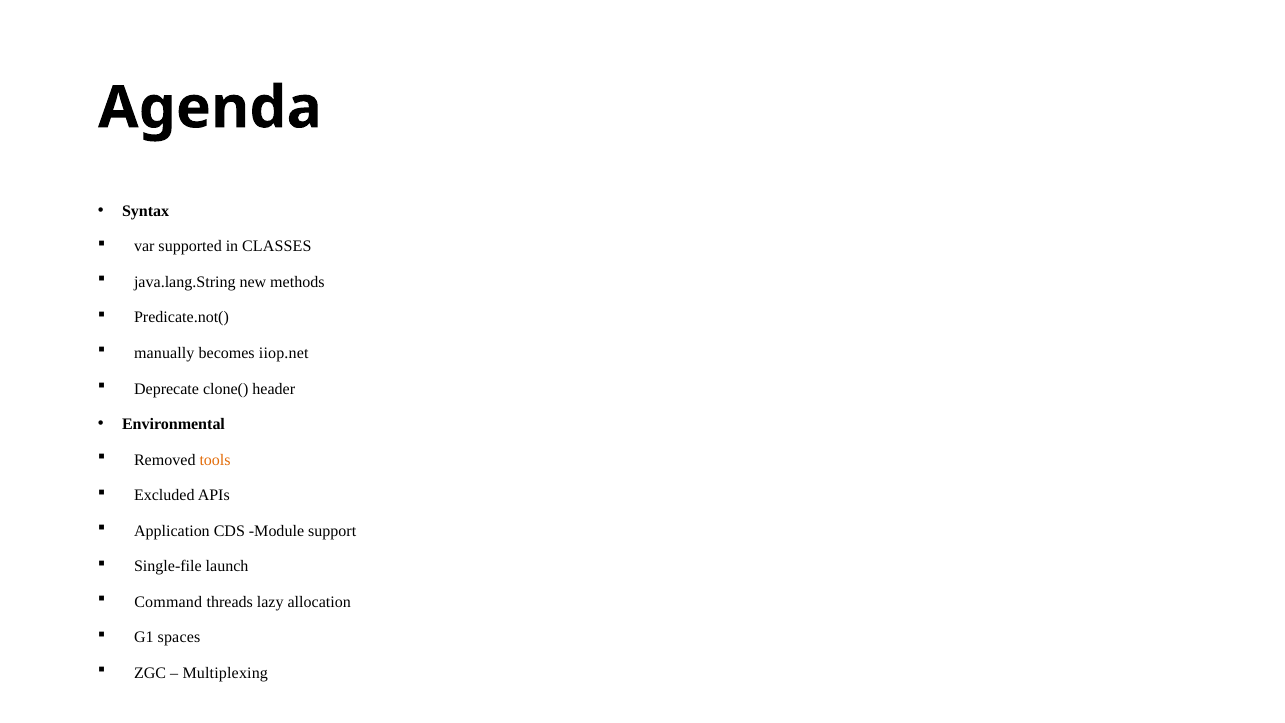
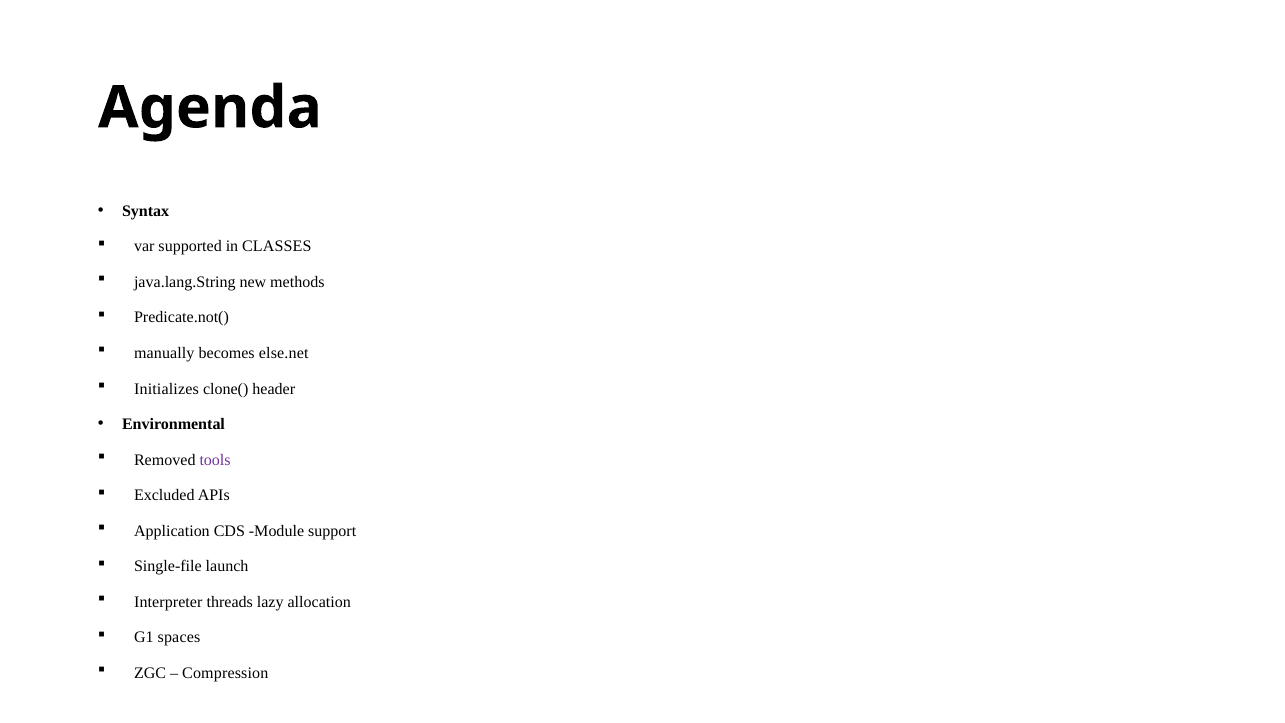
iiop.net: iiop.net -> else.net (284, 353)
Deprecate: Deprecate -> Initializes (166, 389)
tools colour: orange -> purple (215, 460)
Command: Command -> Interpreter (168, 602)
Multiplexing: Multiplexing -> Compression (225, 673)
